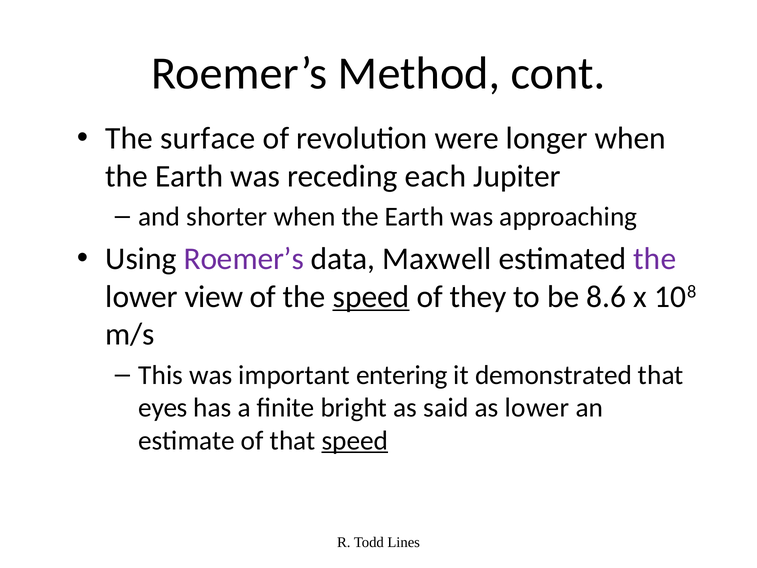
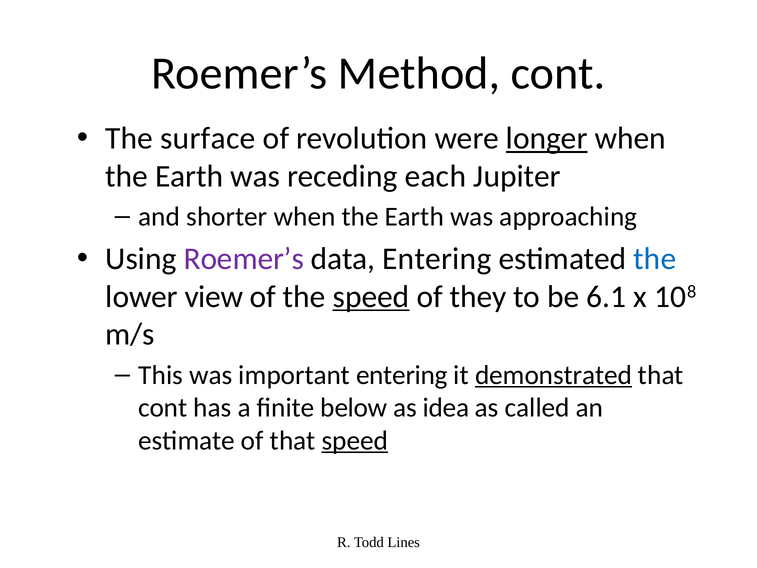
longer underline: none -> present (547, 138)
data Maxwell: Maxwell -> Entering (437, 259)
the colour: purple -> blue (655, 259)
8.6: 8.6 -> 6.1 (606, 297)
demonstrated underline: none -> present (553, 375)
eyes: eyes -> cont (163, 408)
bright: bright -> below (354, 408)
said: said -> idea (446, 408)
as lower: lower -> called (537, 408)
